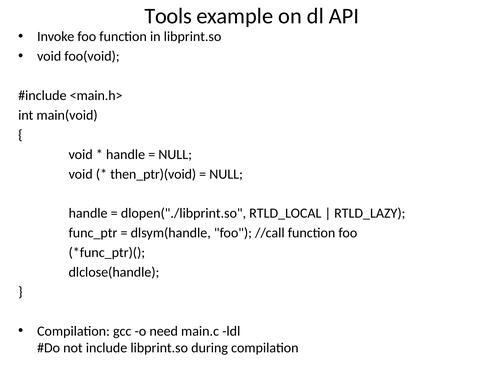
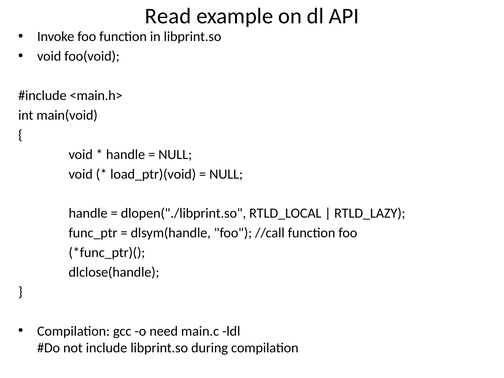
Tools: Tools -> Read (168, 16)
then_ptr)(void: then_ptr)(void -> load_ptr)(void (153, 174)
